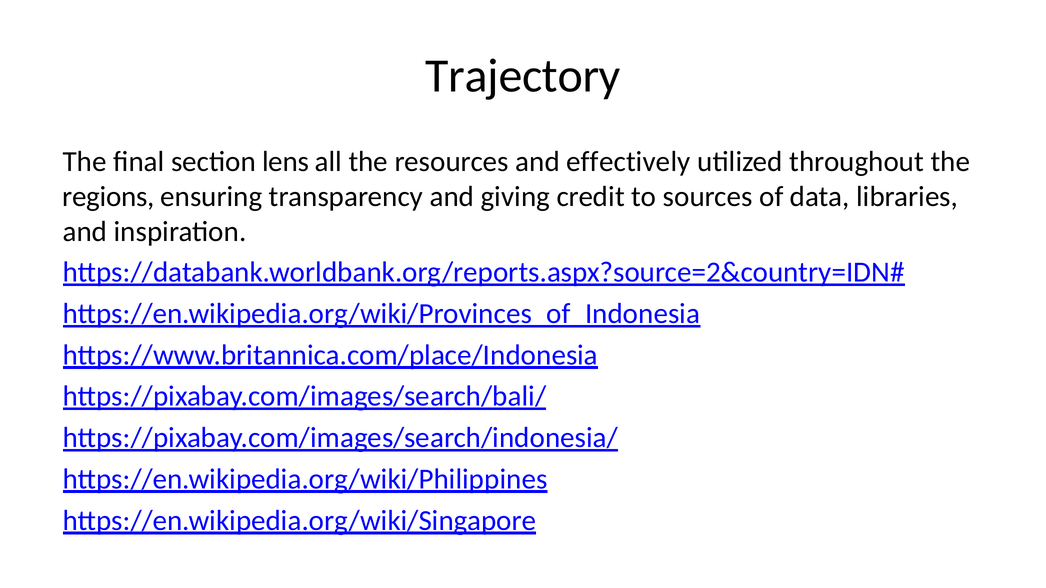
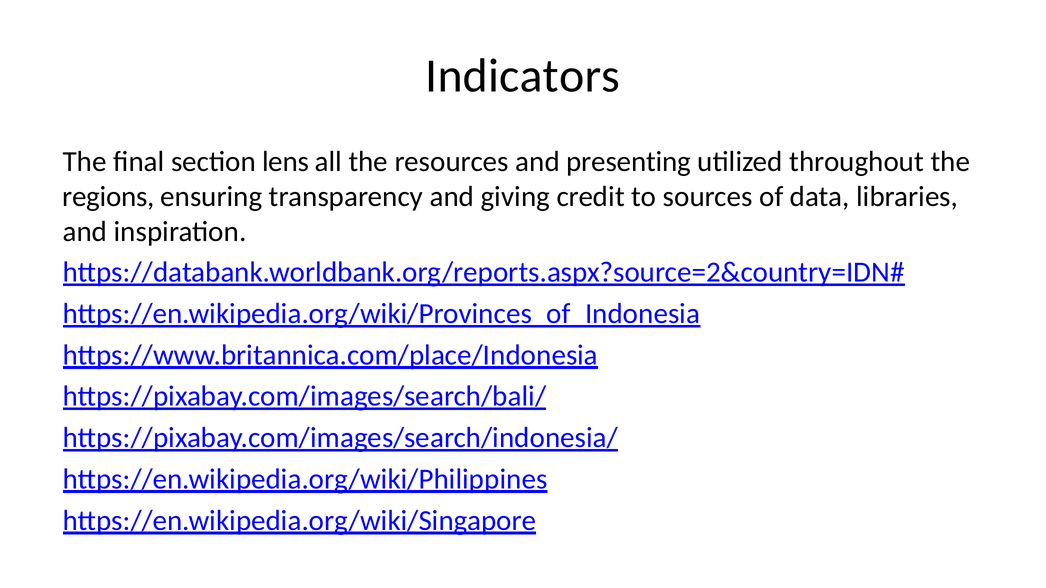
Trajectory: Trajectory -> Indicators (523, 76)
effectively: effectively -> presenting (629, 162)
